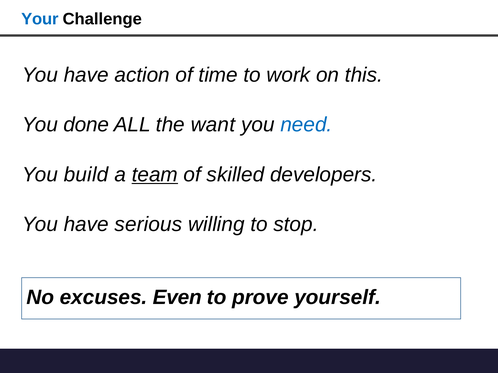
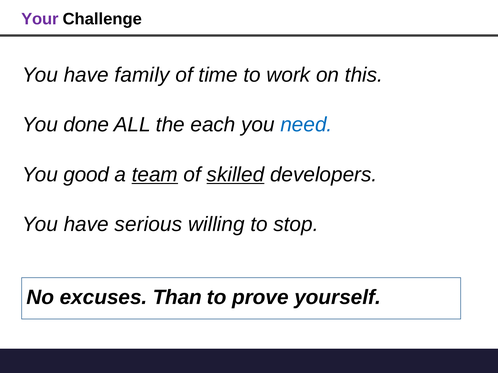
Your colour: blue -> purple (40, 19)
action: action -> family (142, 75)
want: want -> each (213, 125)
build: build -> good (86, 175)
skilled underline: none -> present (235, 175)
Even: Even -> Than (177, 298)
